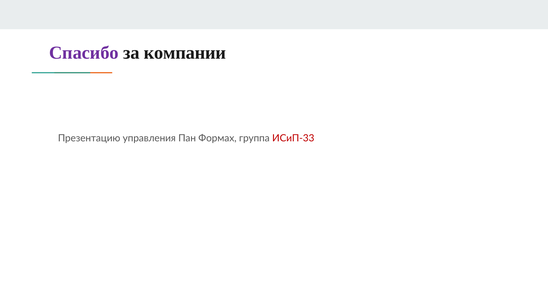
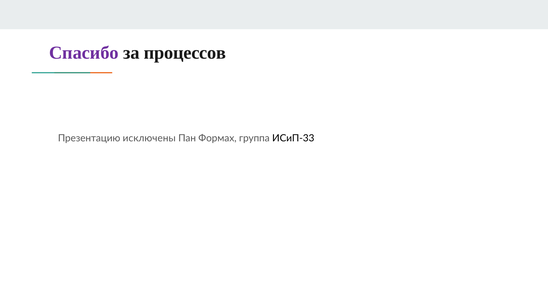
компании: компании -> процессов (185, 53)
управления: управления -> исключены (149, 138)
ИСиП-33 colour: red -> black (293, 138)
